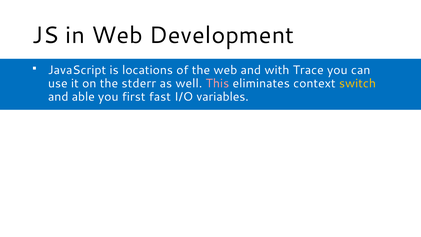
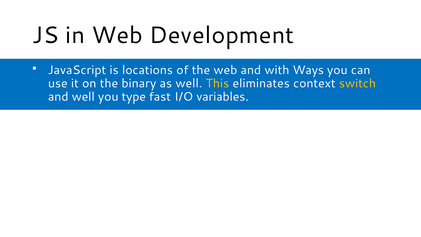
Trace: Trace -> Ways (308, 70)
stderr: stderr -> binary (139, 83)
This colour: pink -> yellow (217, 83)
and able: able -> well (83, 97)
first: first -> type (134, 97)
